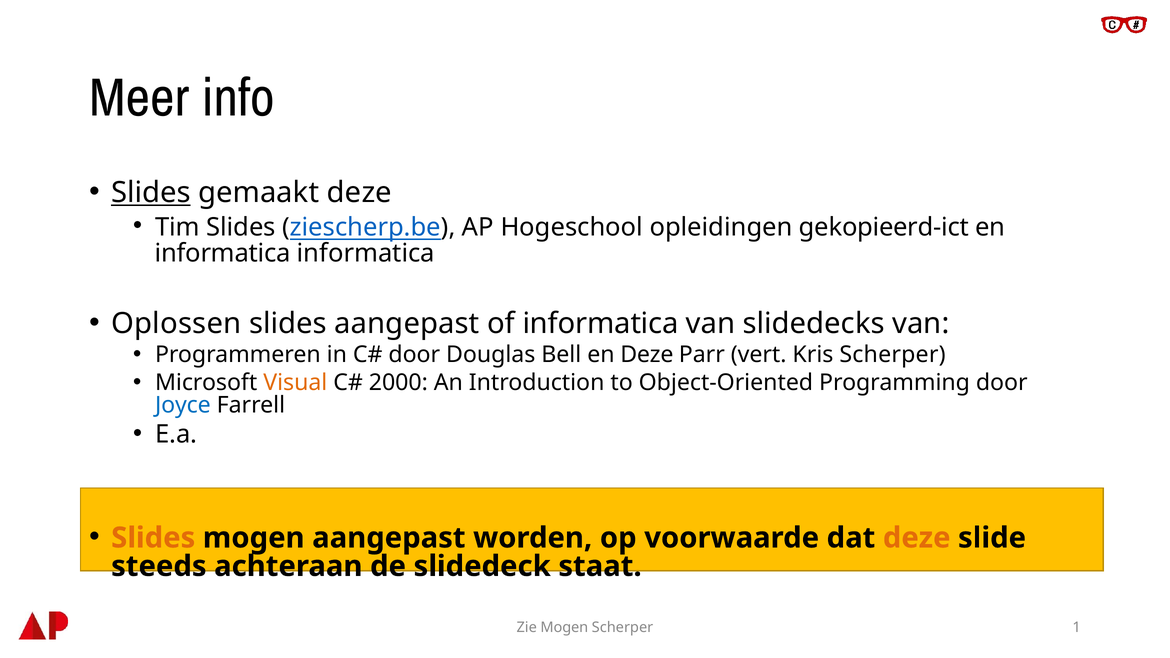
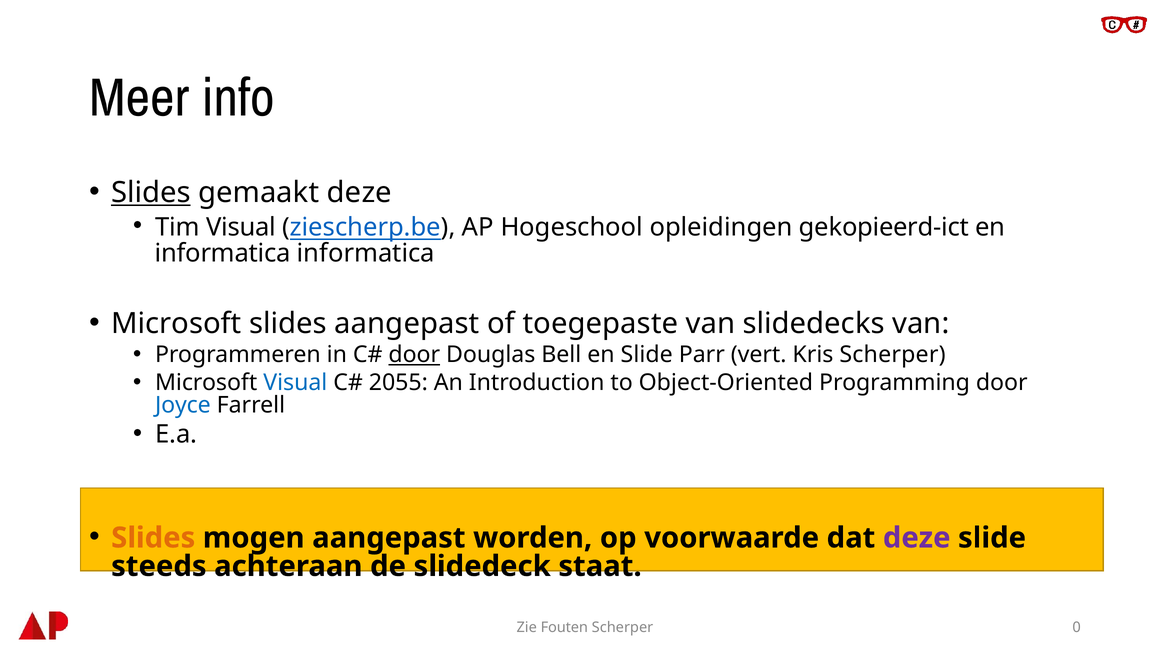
Tim Slides: Slides -> Visual (241, 228)
Oplossen: Oplossen -> Microsoft (176, 324)
of informatica: informatica -> toegepaste (600, 324)
door underline: none -> present (414, 355)
en Deze: Deze -> Slide (647, 355)
Visual colour: orange -> blue (295, 383)
2000: 2000 -> 2055 (398, 383)
deze colour: orange -> purple (917, 538)
Zie Mogen: Mogen -> Fouten (564, 627)
1: 1 -> 0 (1077, 627)
